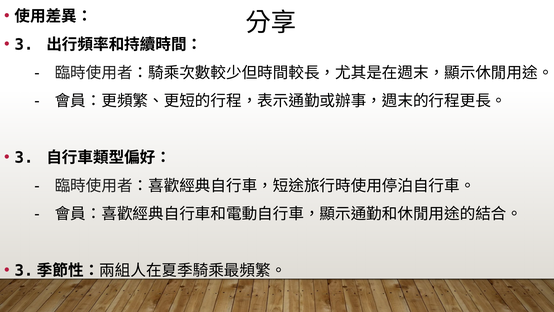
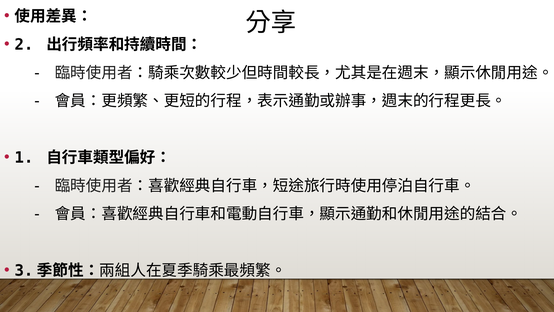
3: 3 -> 2 (24, 45)
3: 3 -> 1 (24, 157)
